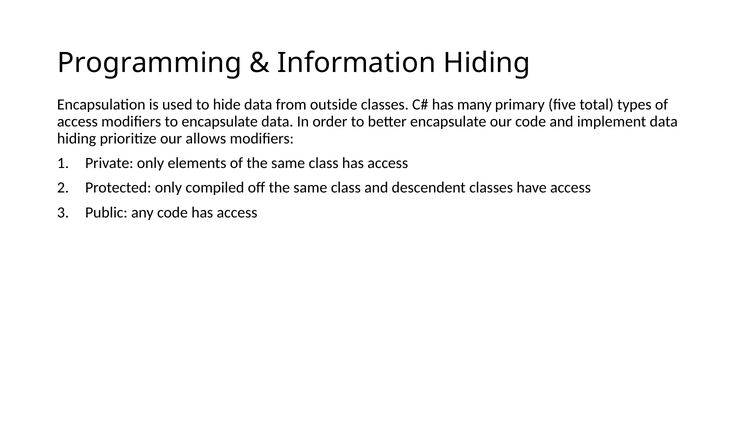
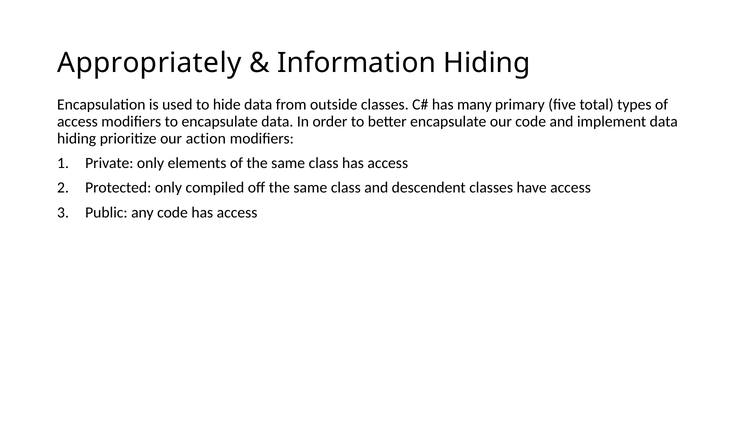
Programming: Programming -> Appropriately (149, 63)
allows: allows -> action (206, 139)
